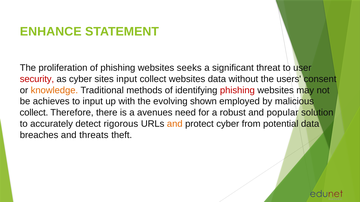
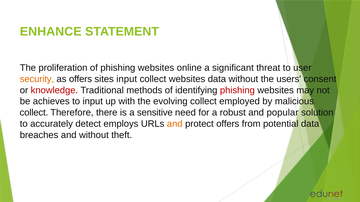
seeks: seeks -> online (189, 68)
security colour: red -> orange (37, 79)
as cyber: cyber -> offers (81, 79)
knowledge colour: orange -> red (54, 90)
evolving shown: shown -> collect (203, 102)
avenues: avenues -> sensitive (155, 113)
rigorous: rigorous -> employs (121, 124)
protect cyber: cyber -> offers (228, 124)
and threats: threats -> without (94, 135)
